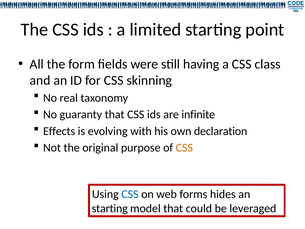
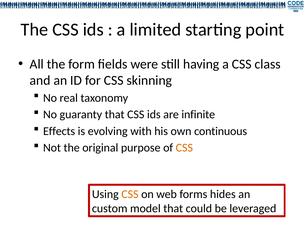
declaration: declaration -> continuous (221, 131)
CSS colour: blue -> orange (130, 194)
starting: starting -> custom (110, 208)
